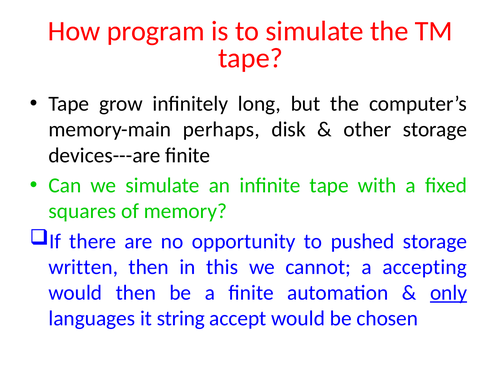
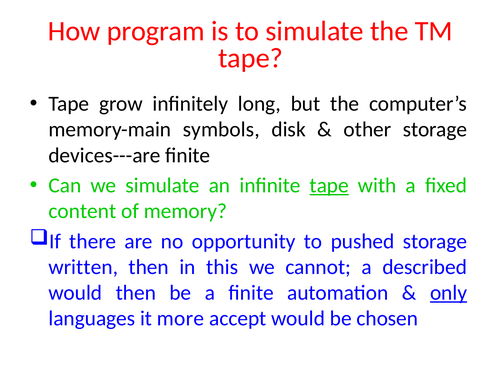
perhaps: perhaps -> symbols (221, 129)
tape underline: none -> present (329, 185)
squares: squares -> content (82, 211)
accepting: accepting -> described (425, 267)
string: string -> more (181, 318)
